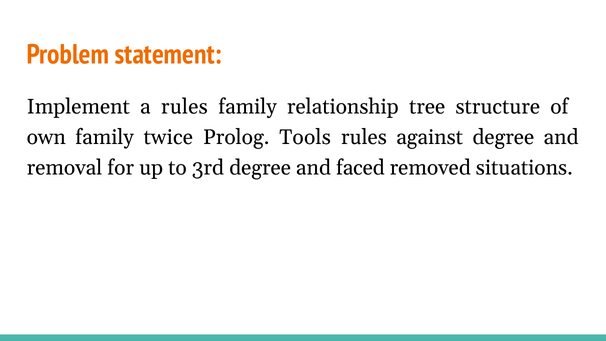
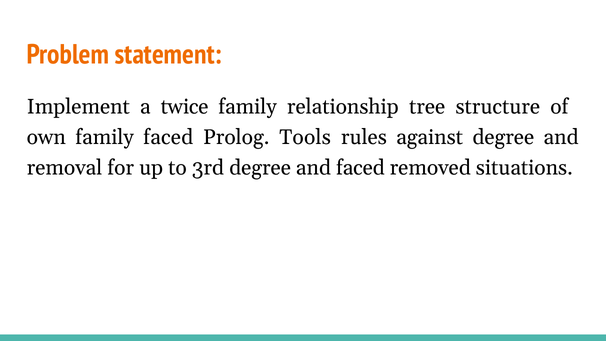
a rules: rules -> twice (185, 107)
family twice: twice -> faced (168, 137)
